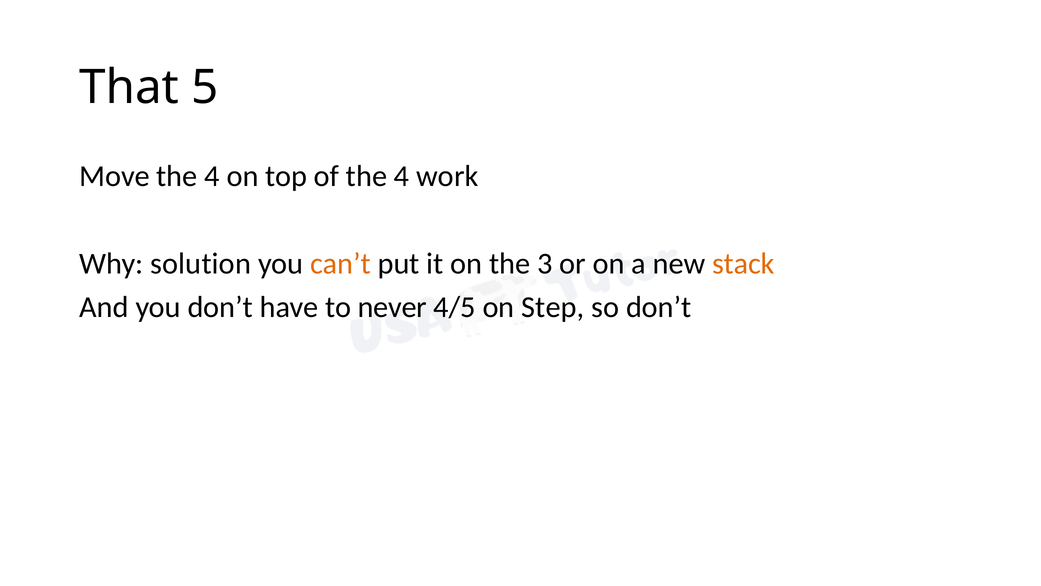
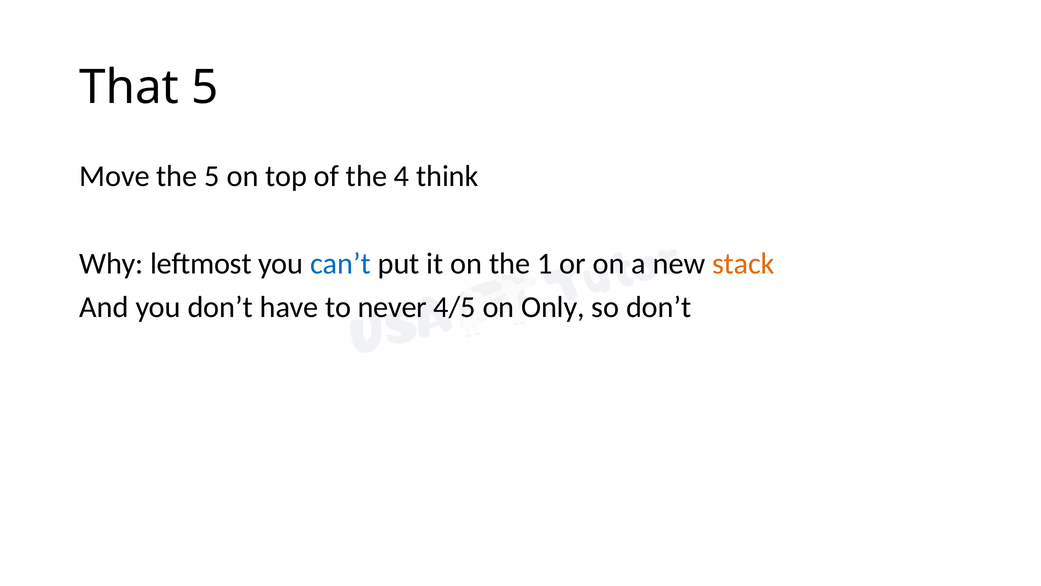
Move the 4: 4 -> 5 (212, 176)
work: work -> think (447, 176)
solution: solution -> leftmost (201, 263)
can’t colour: orange -> blue (341, 263)
3: 3 -> 1 (545, 263)
Step: Step -> Only (553, 307)
